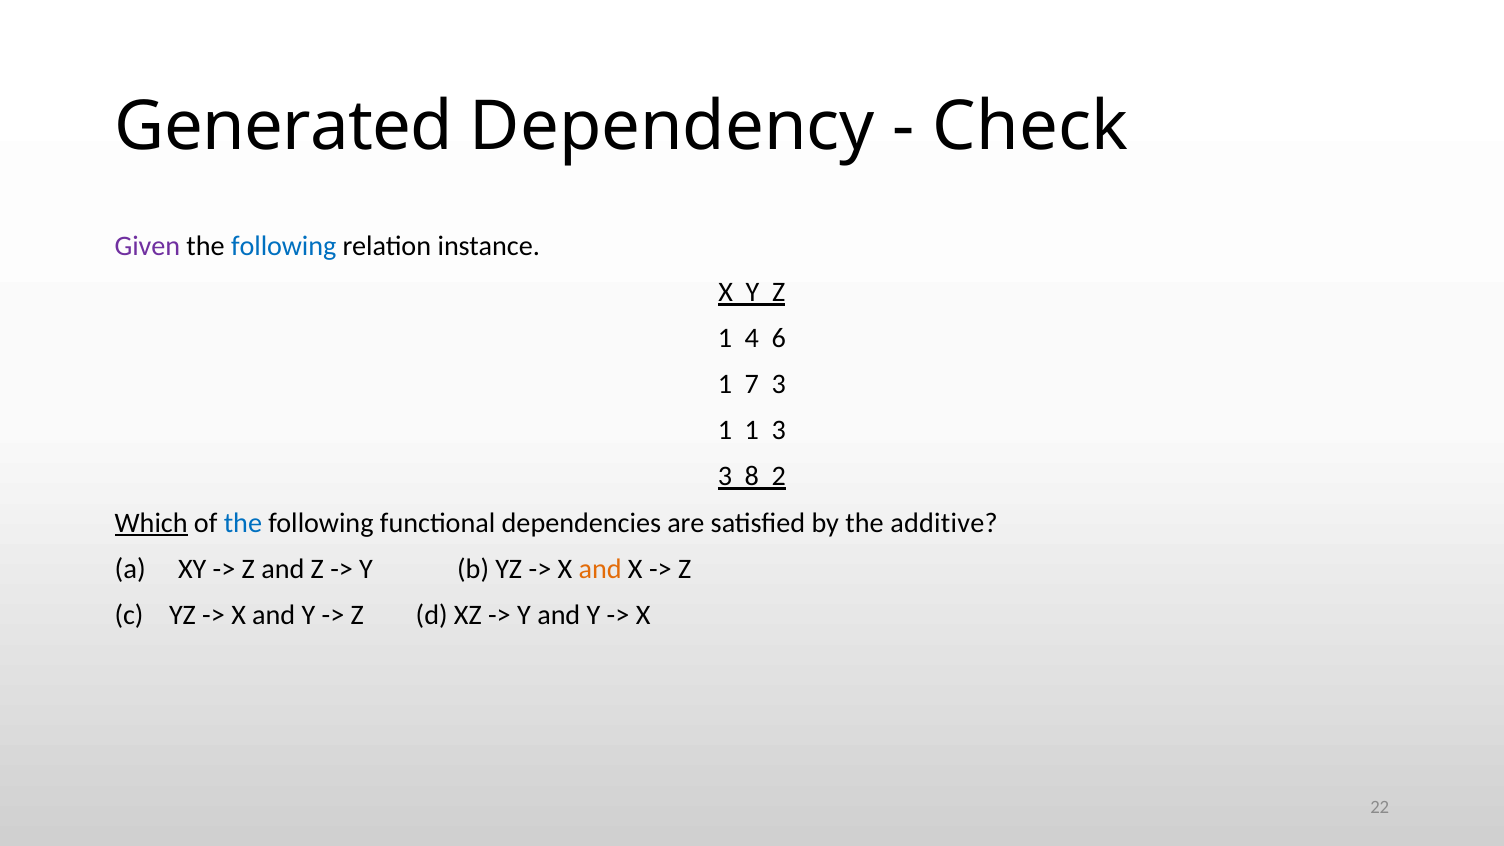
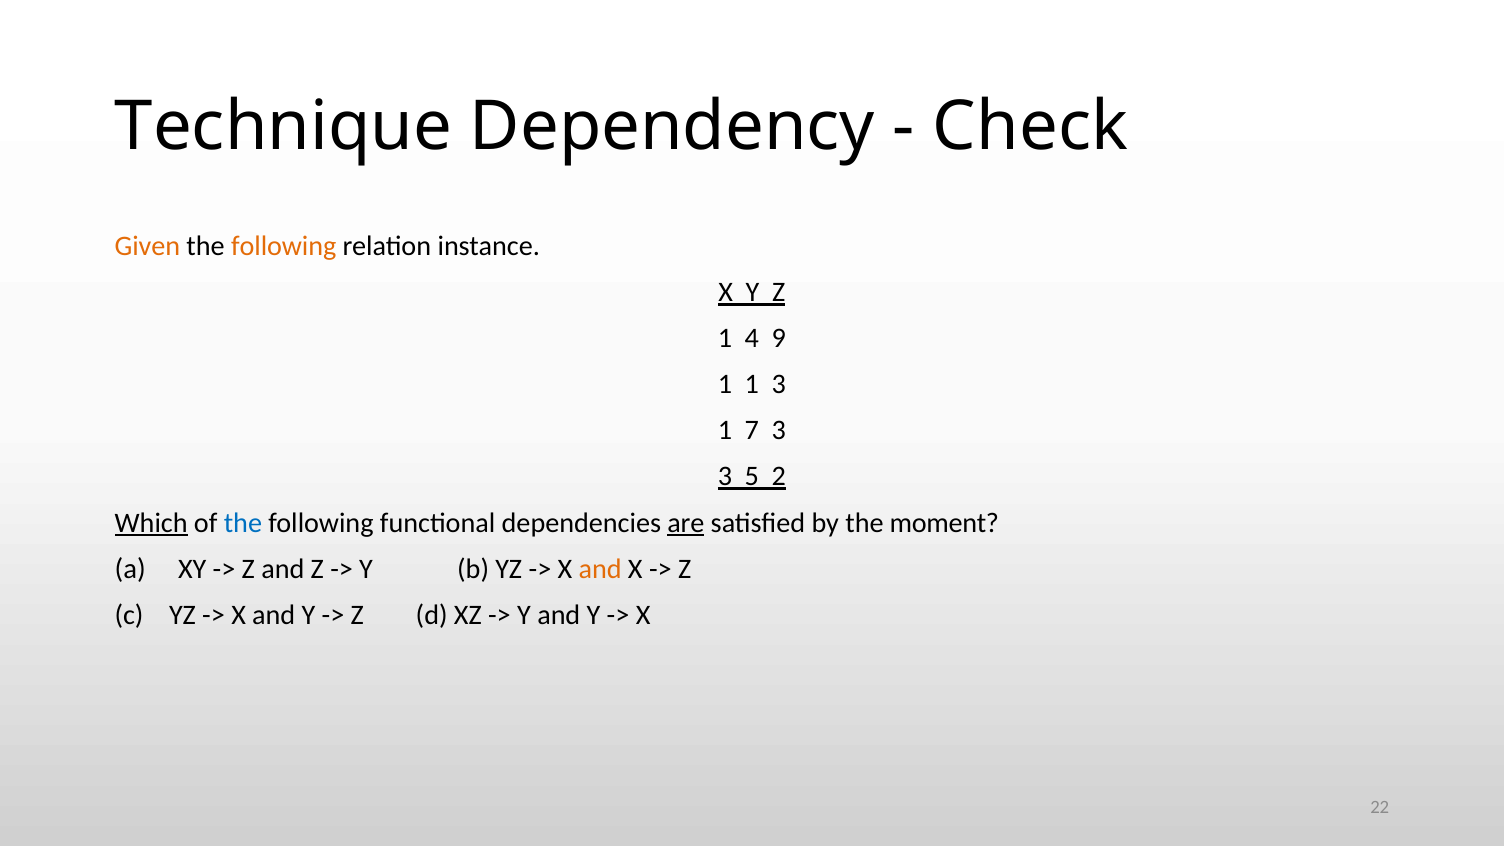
Generated: Generated -> Technique (283, 126)
Given colour: purple -> orange (147, 246)
following colour: blue -> orange (284, 246)
6: 6 -> 9 (779, 338)
1 7: 7 -> 1 (752, 384)
1 1: 1 -> 7 (752, 430)
8: 8 -> 5 (752, 477)
are underline: none -> present (686, 523)
additive: additive -> moment (944, 523)
